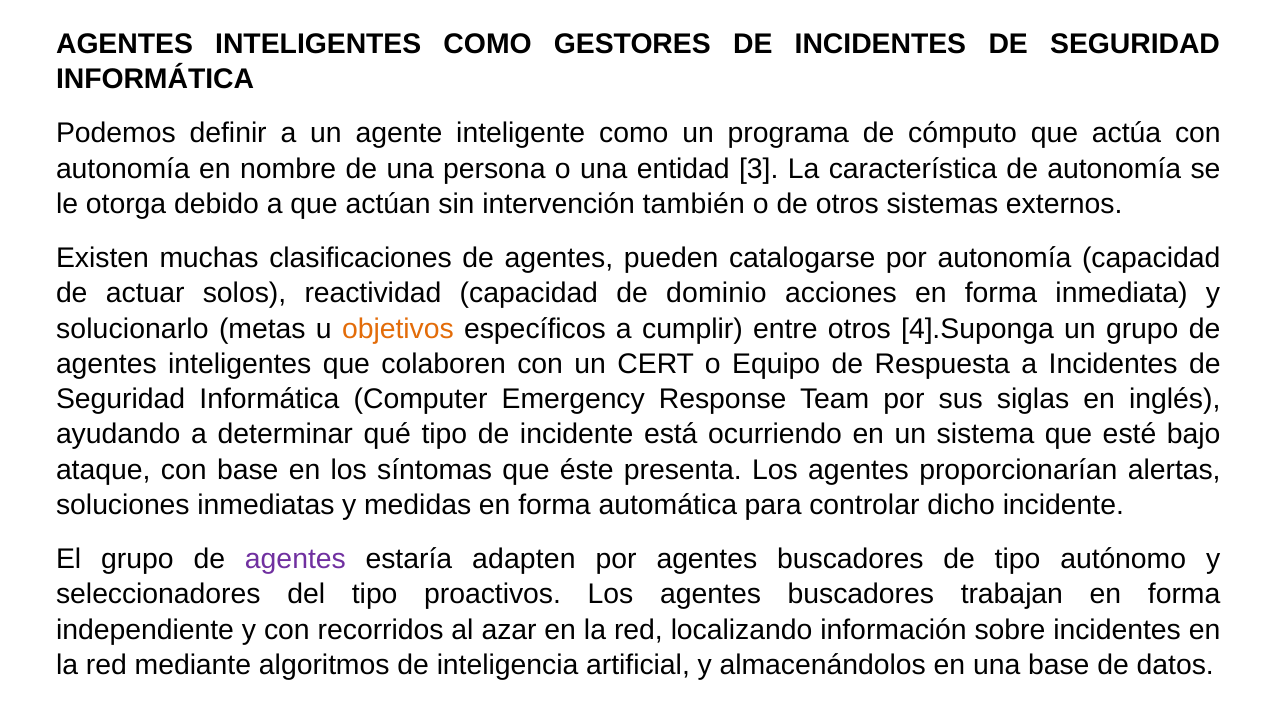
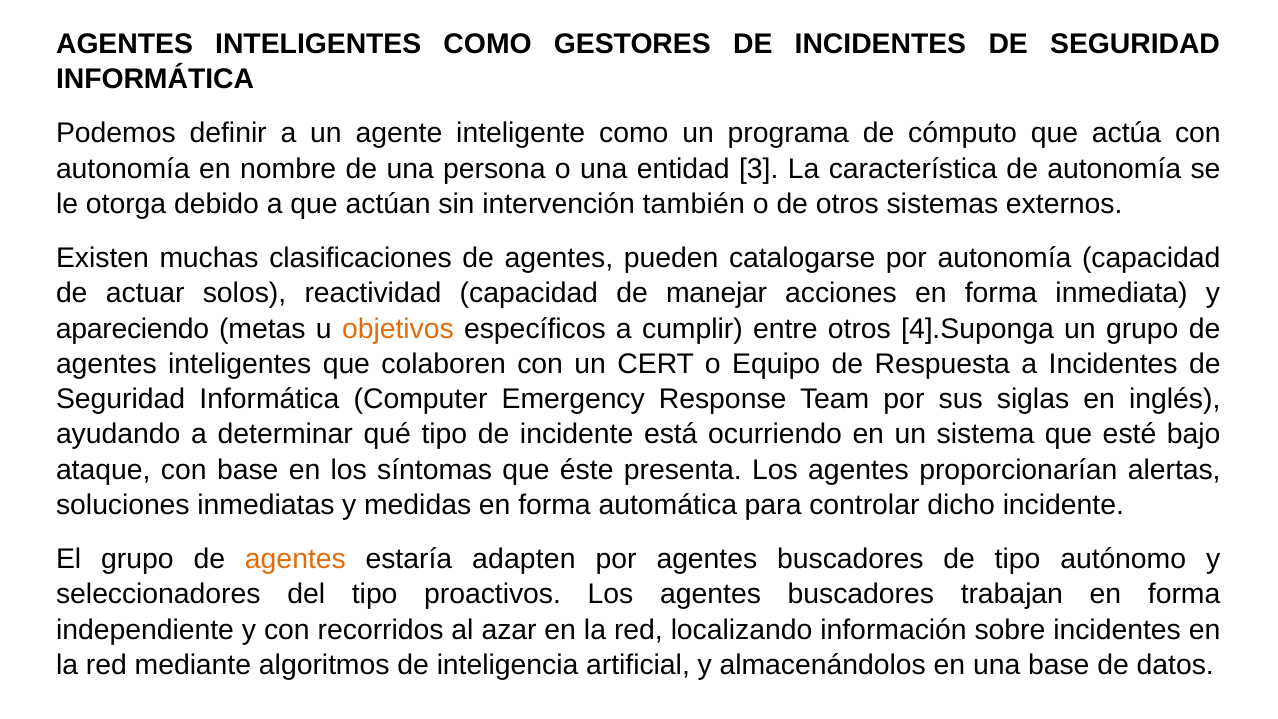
dominio: dominio -> manejar (717, 293)
solucionarlo: solucionarlo -> apareciendo (133, 329)
agentes colour: purple -> orange (295, 559)
